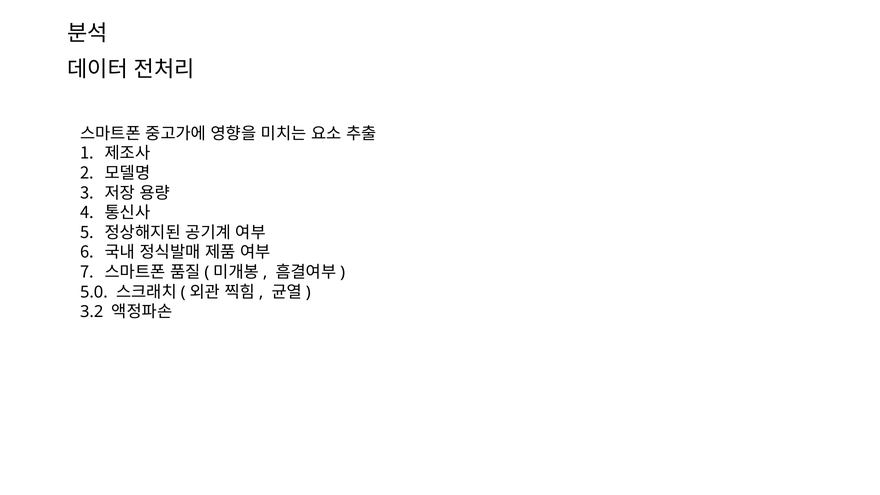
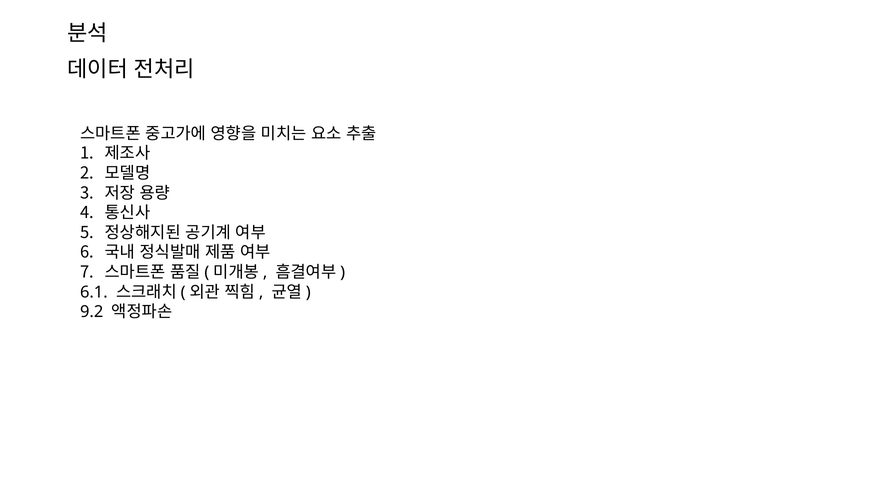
5.0: 5.0 -> 6.1 (94, 292)
3.2: 3.2 -> 9.2 (92, 312)
